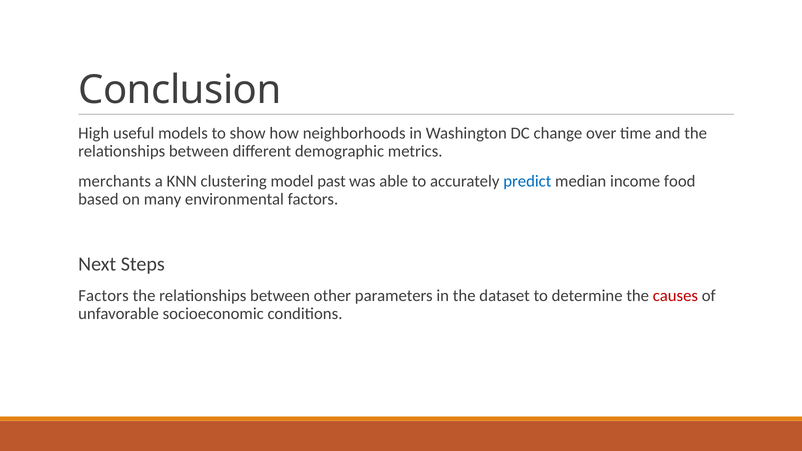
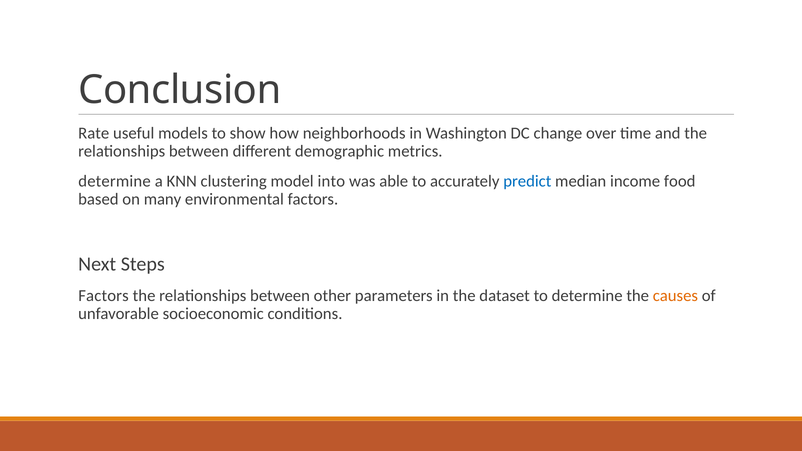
High: High -> Rate (94, 133)
merchants: merchants -> determine (115, 181)
past: past -> into (331, 181)
causes colour: red -> orange (675, 296)
